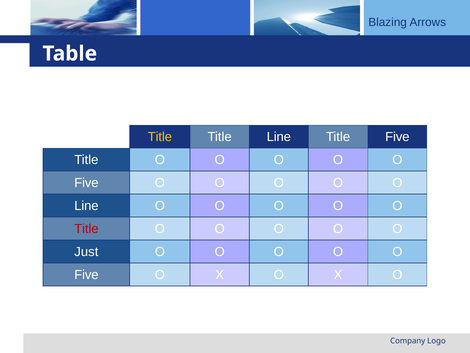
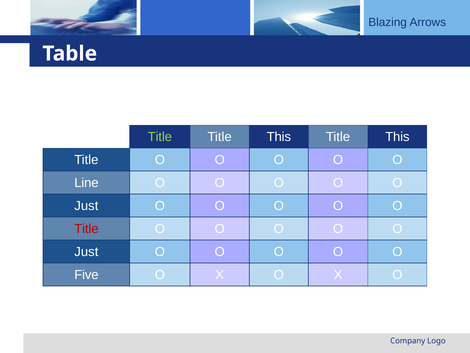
Title colour: yellow -> light green (160, 137)
Line: Line -> This (279, 137)
Five: Five -> This (397, 137)
Five: Five -> Line (86, 183)
Line: Line -> Just (86, 206)
